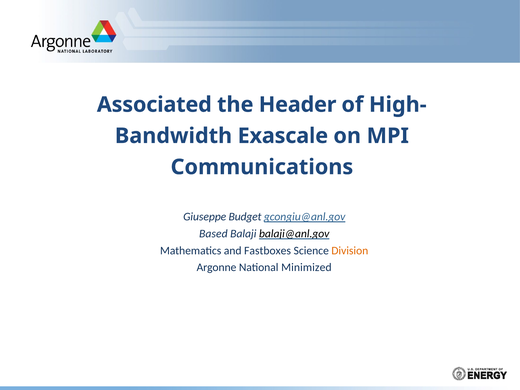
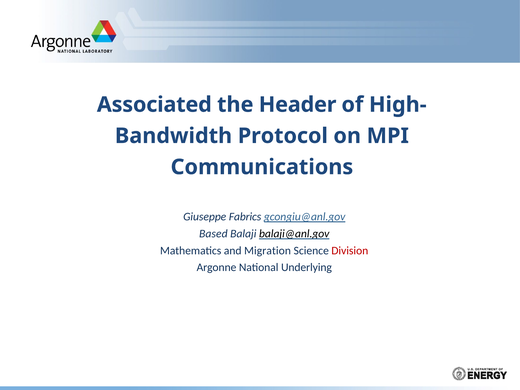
Exascale: Exascale -> Protocol (283, 136)
Budget: Budget -> Fabrics (245, 217)
Fastboxes: Fastboxes -> Migration (268, 251)
Division colour: orange -> red (350, 251)
Minimized: Minimized -> Underlying (306, 267)
